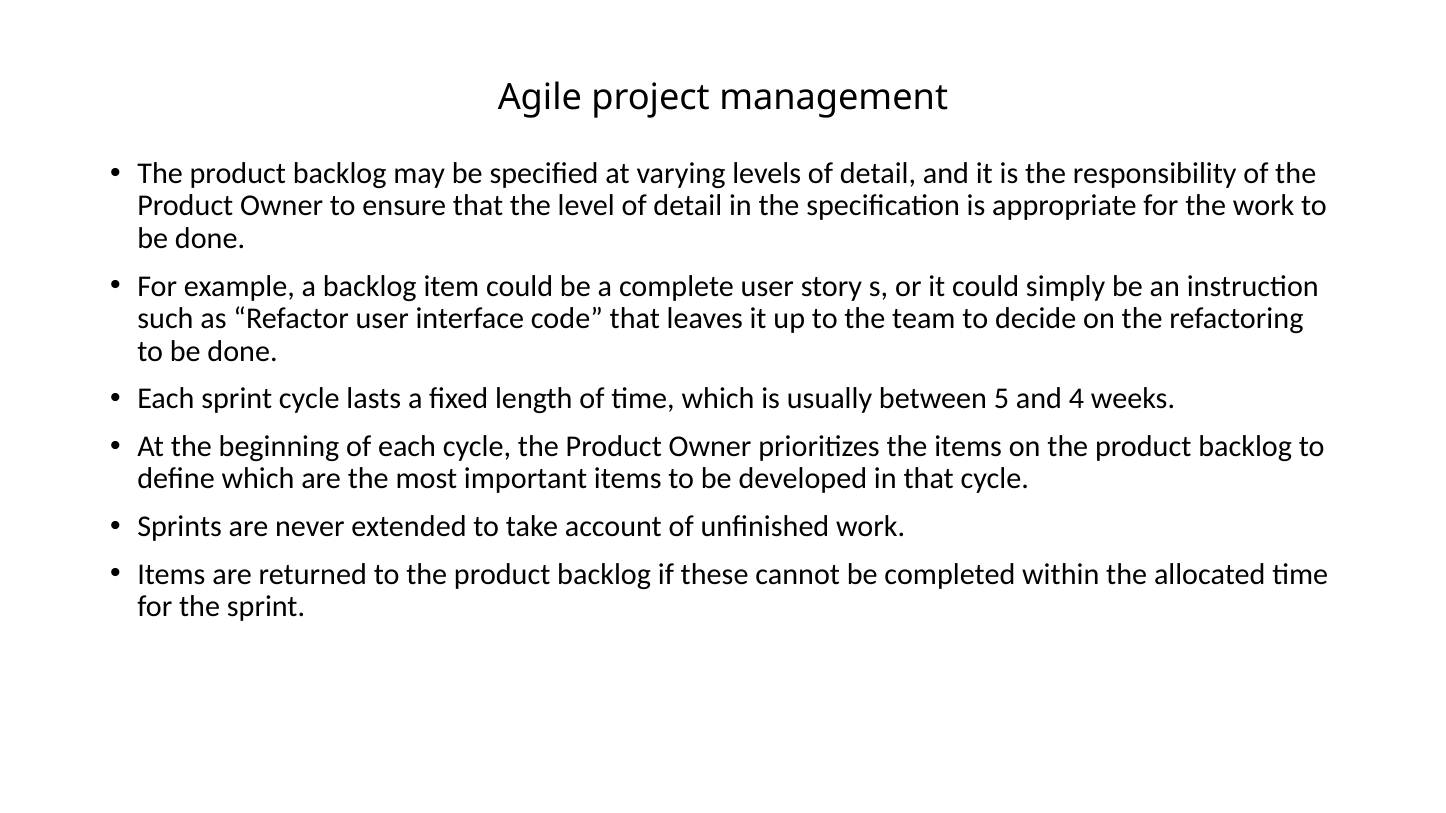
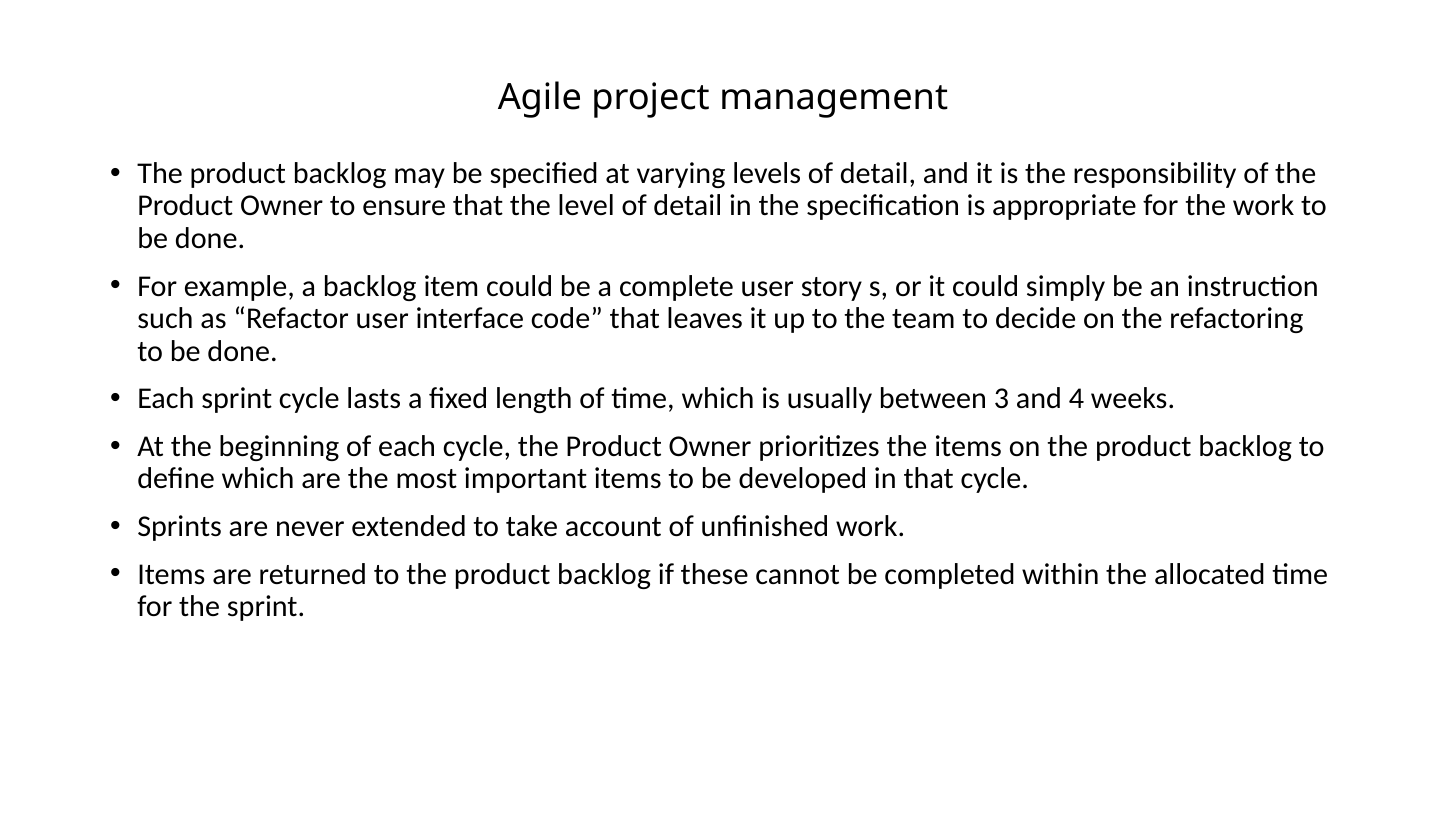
5: 5 -> 3 (1002, 399)
